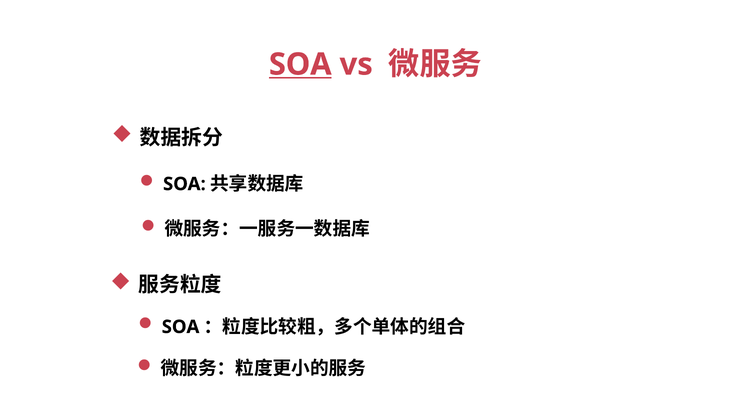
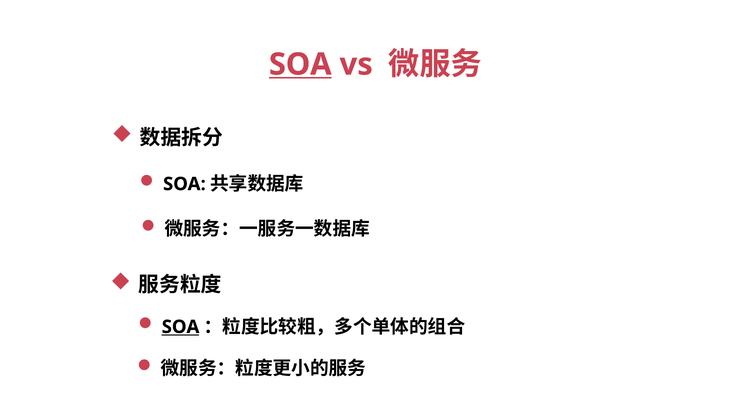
SOA underline: none -> present (181, 327)
